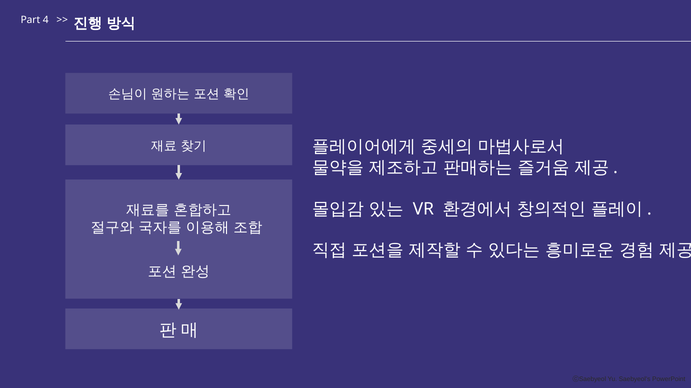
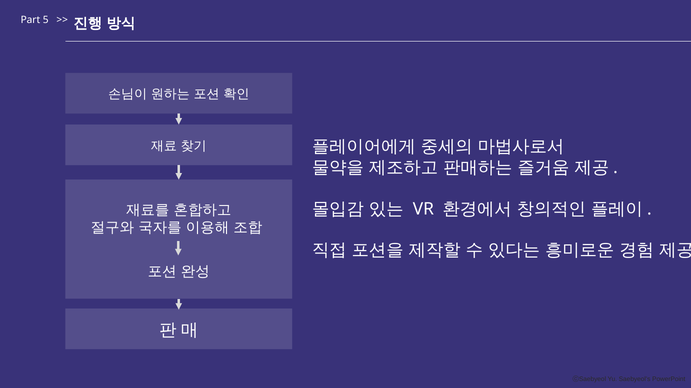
4: 4 -> 5 (46, 20)
